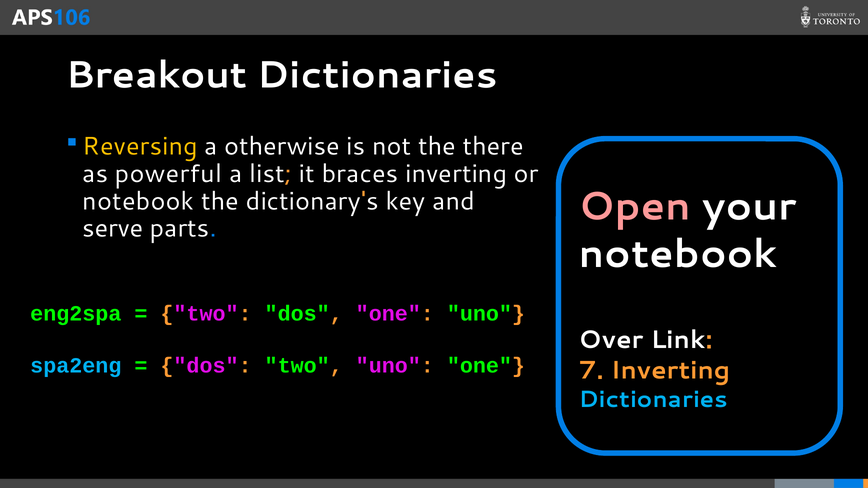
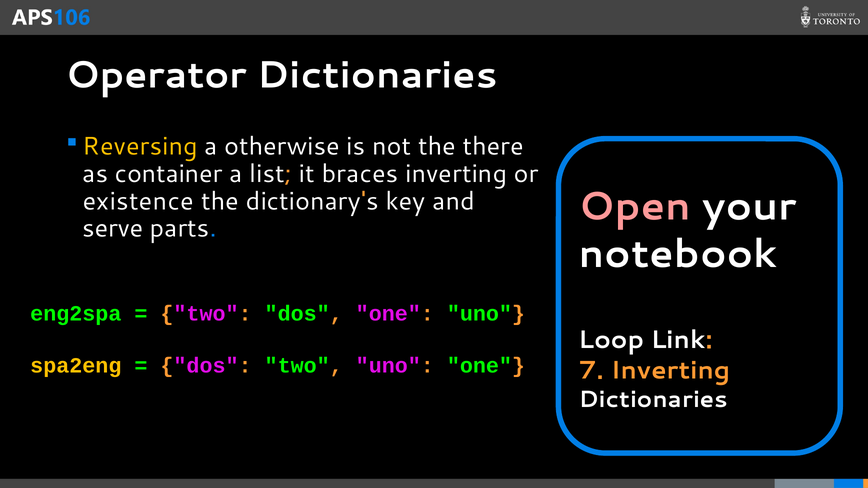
Breakout: Breakout -> Operator (156, 75)
powerful: powerful -> container (169, 174)
notebook: notebook -> existence (138, 201)
Over: Over -> Loop (611, 340)
spa2eng colour: light blue -> yellow (76, 366)
Dictionaries colour: light blue -> white (653, 400)
